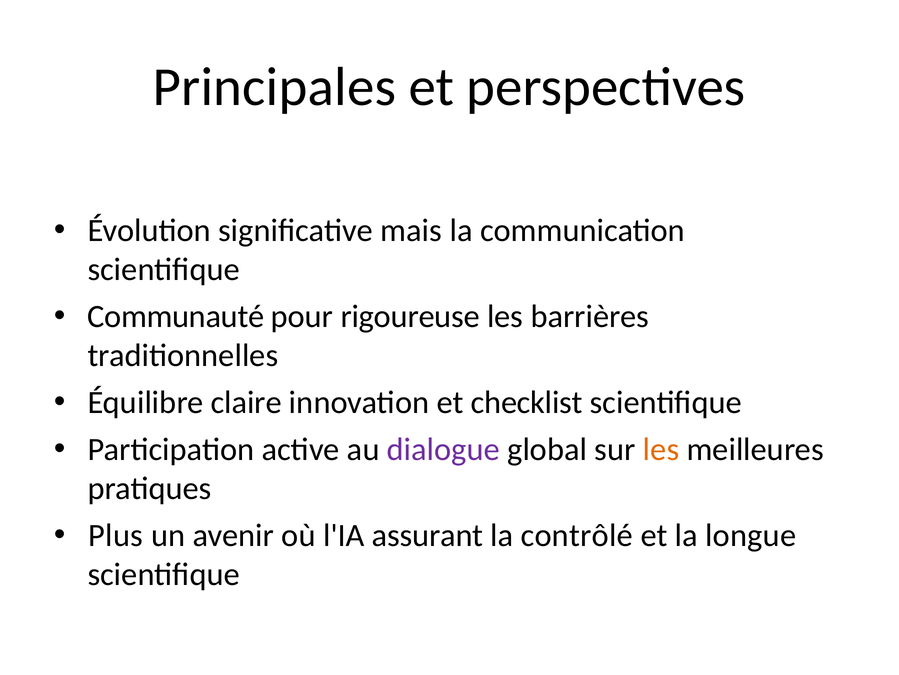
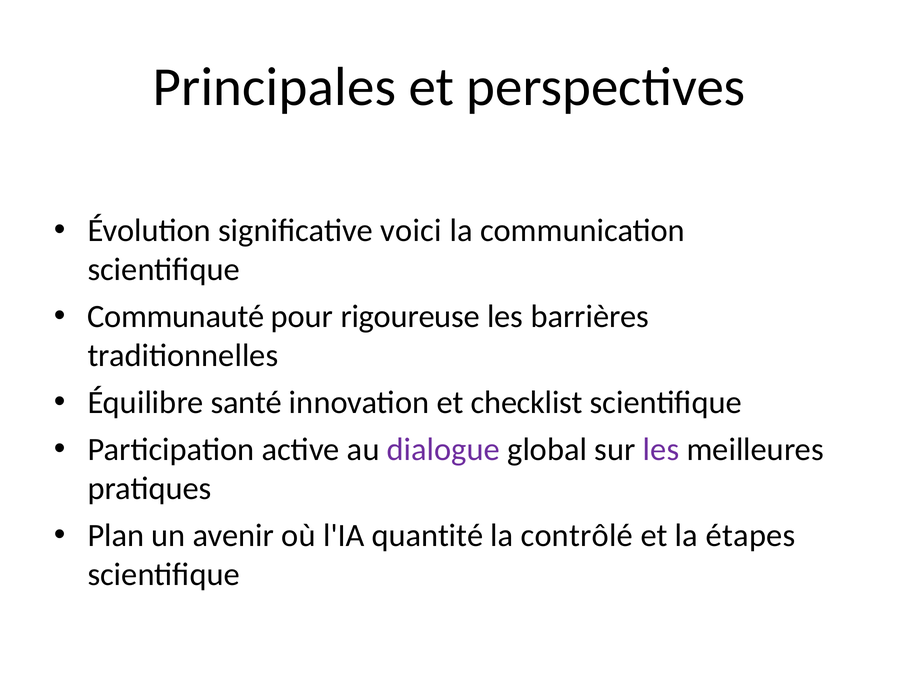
mais: mais -> voici (411, 230)
claire: claire -> santé (246, 402)
les colour: orange -> purple (661, 449)
Plus: Plus -> Plan (116, 535)
assurant: assurant -> quantité (428, 535)
longue: longue -> étapes (751, 535)
